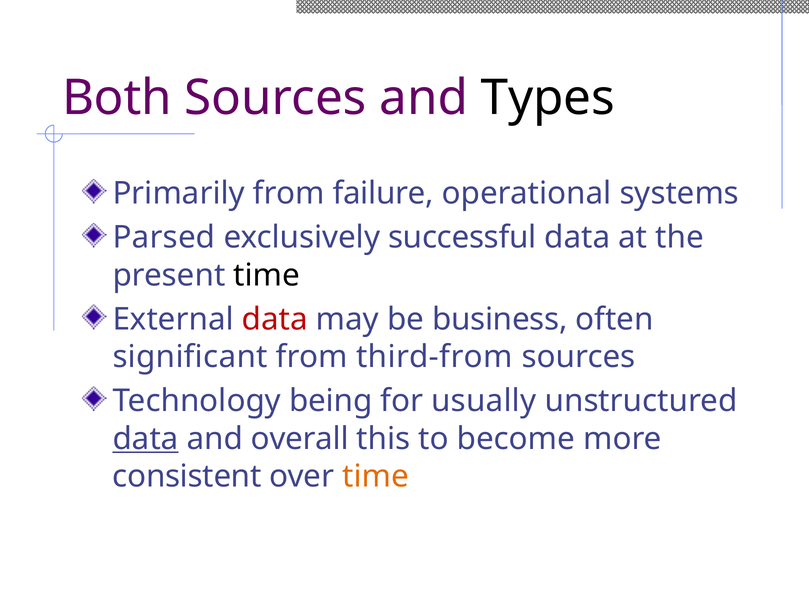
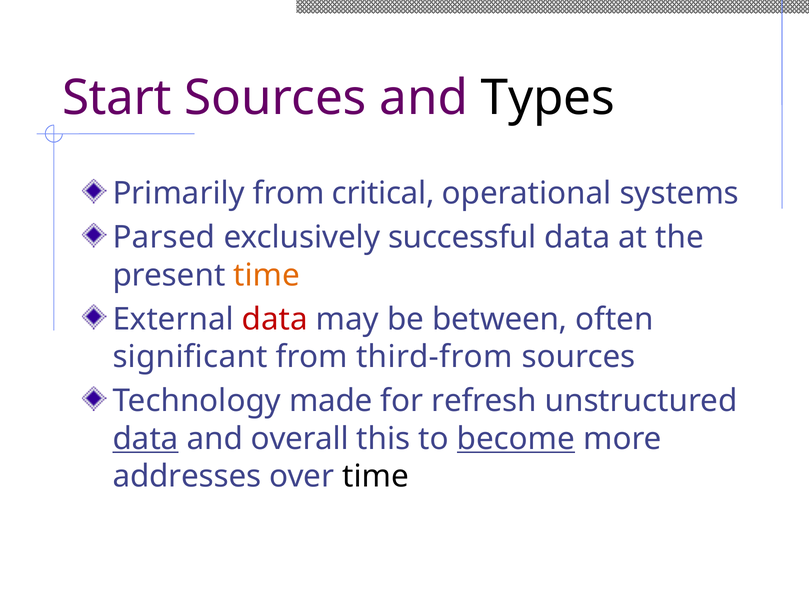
Both: Both -> Start (117, 98)
failure: failure -> critical (383, 194)
time colour: black -> orange (267, 276)
business: business -> between (500, 320)
being: being -> made (331, 401)
usually: usually -> refresh (484, 401)
become underline: none -> present (516, 439)
consistent: consistent -> addresses (187, 477)
time colour: orange -> black (376, 477)
